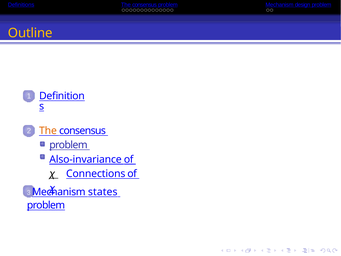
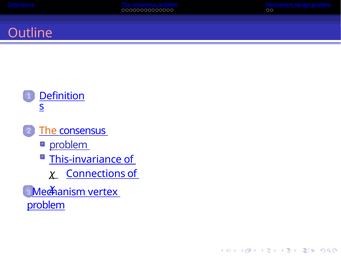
Outline colour: yellow -> pink (30, 33)
Also-invariance: Also-invariance -> This-invariance (85, 159)
states: states -> vertex (103, 192)
